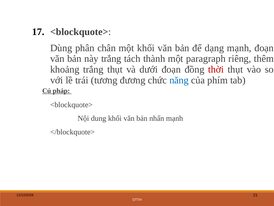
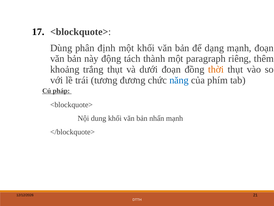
chân: chân -> định (107, 48)
này trắng: trắng -> động (111, 59)
thời colour: red -> orange (216, 69)
